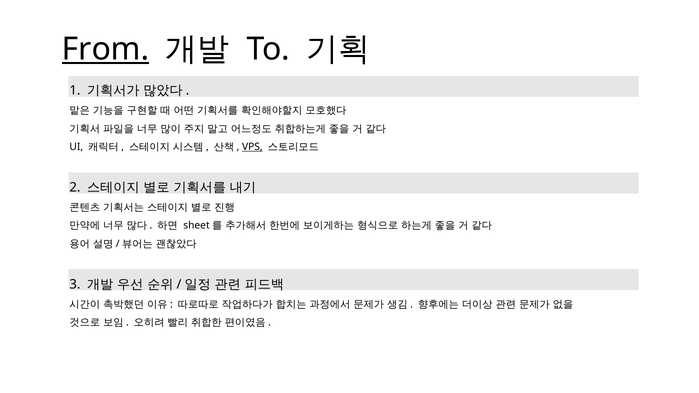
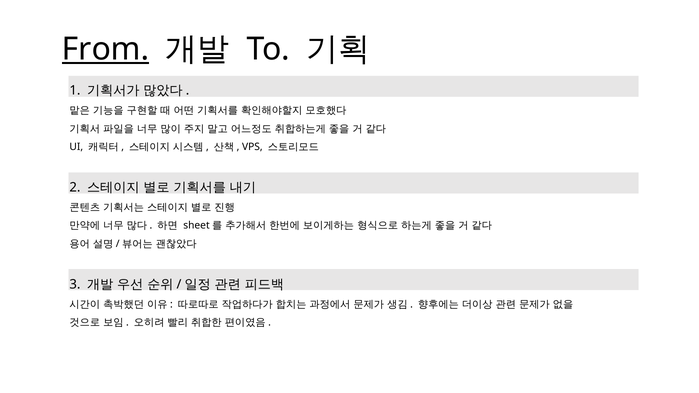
VPS underline: present -> none (252, 147)
